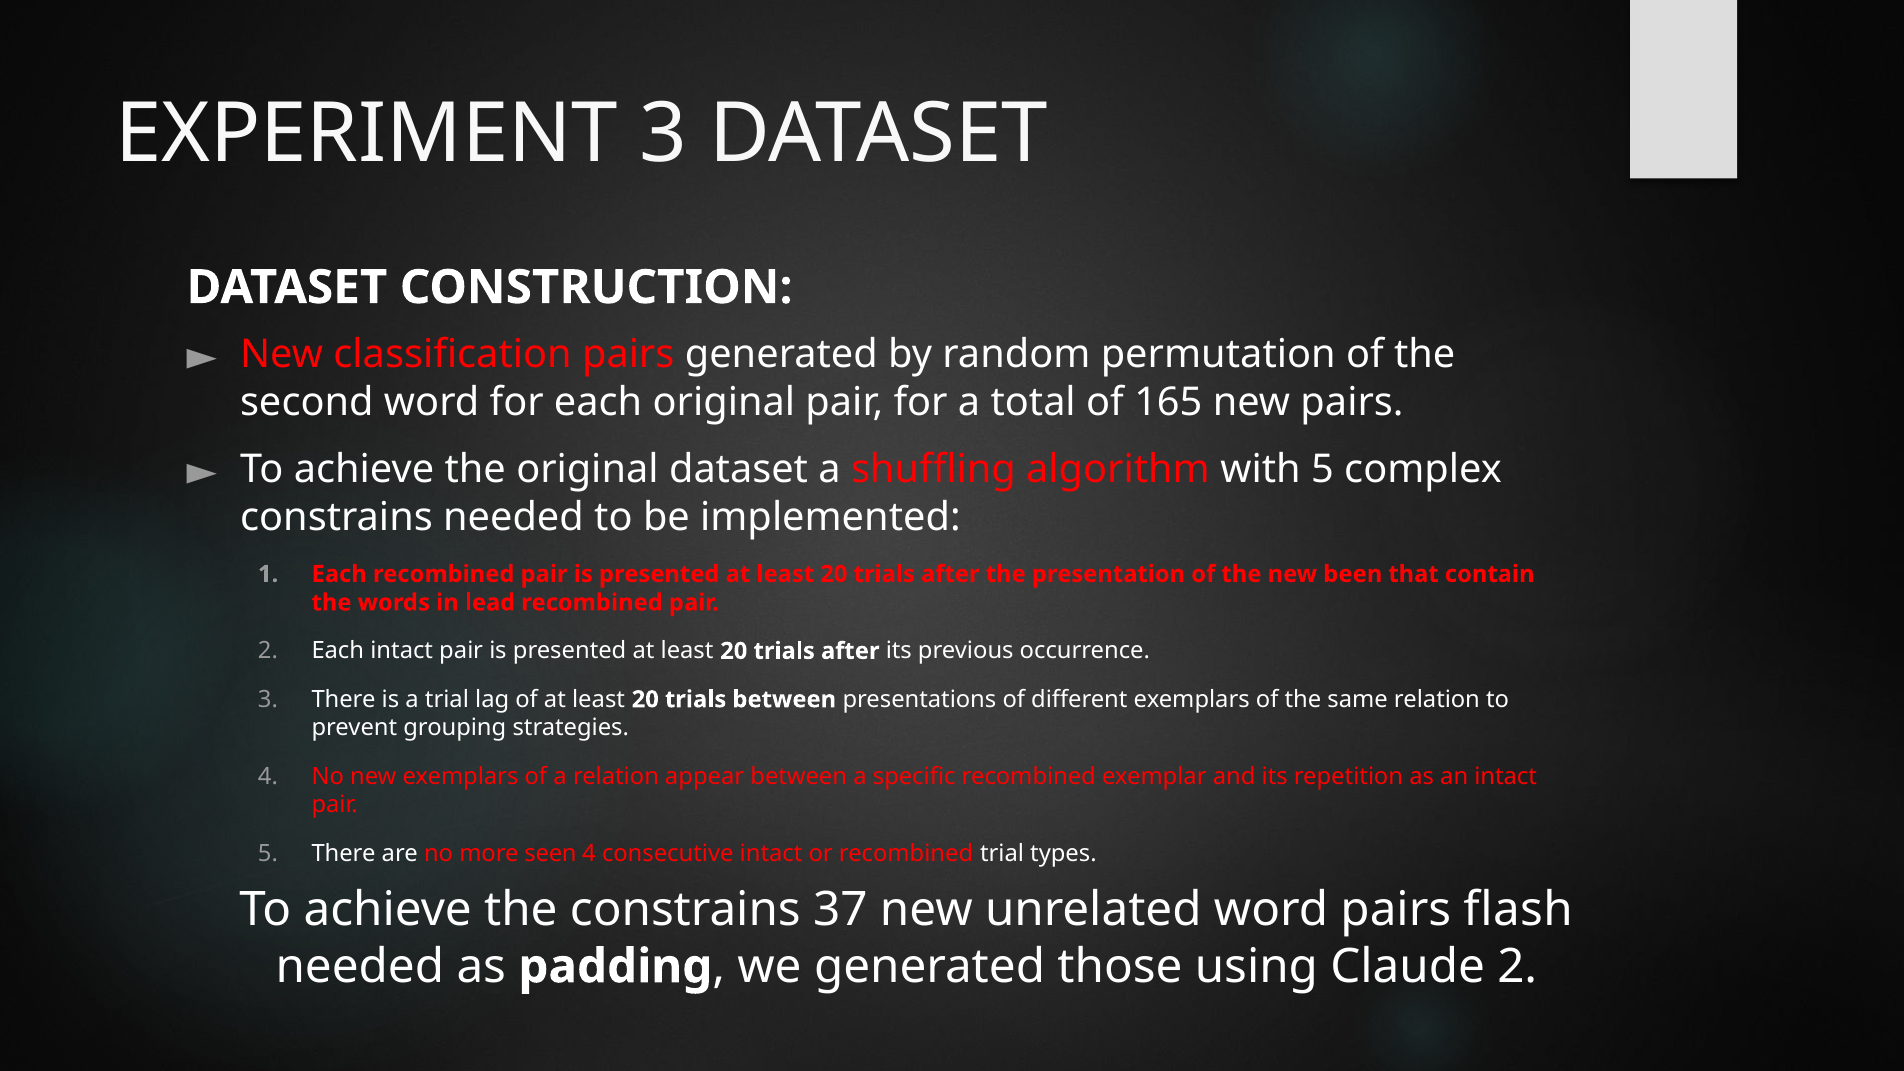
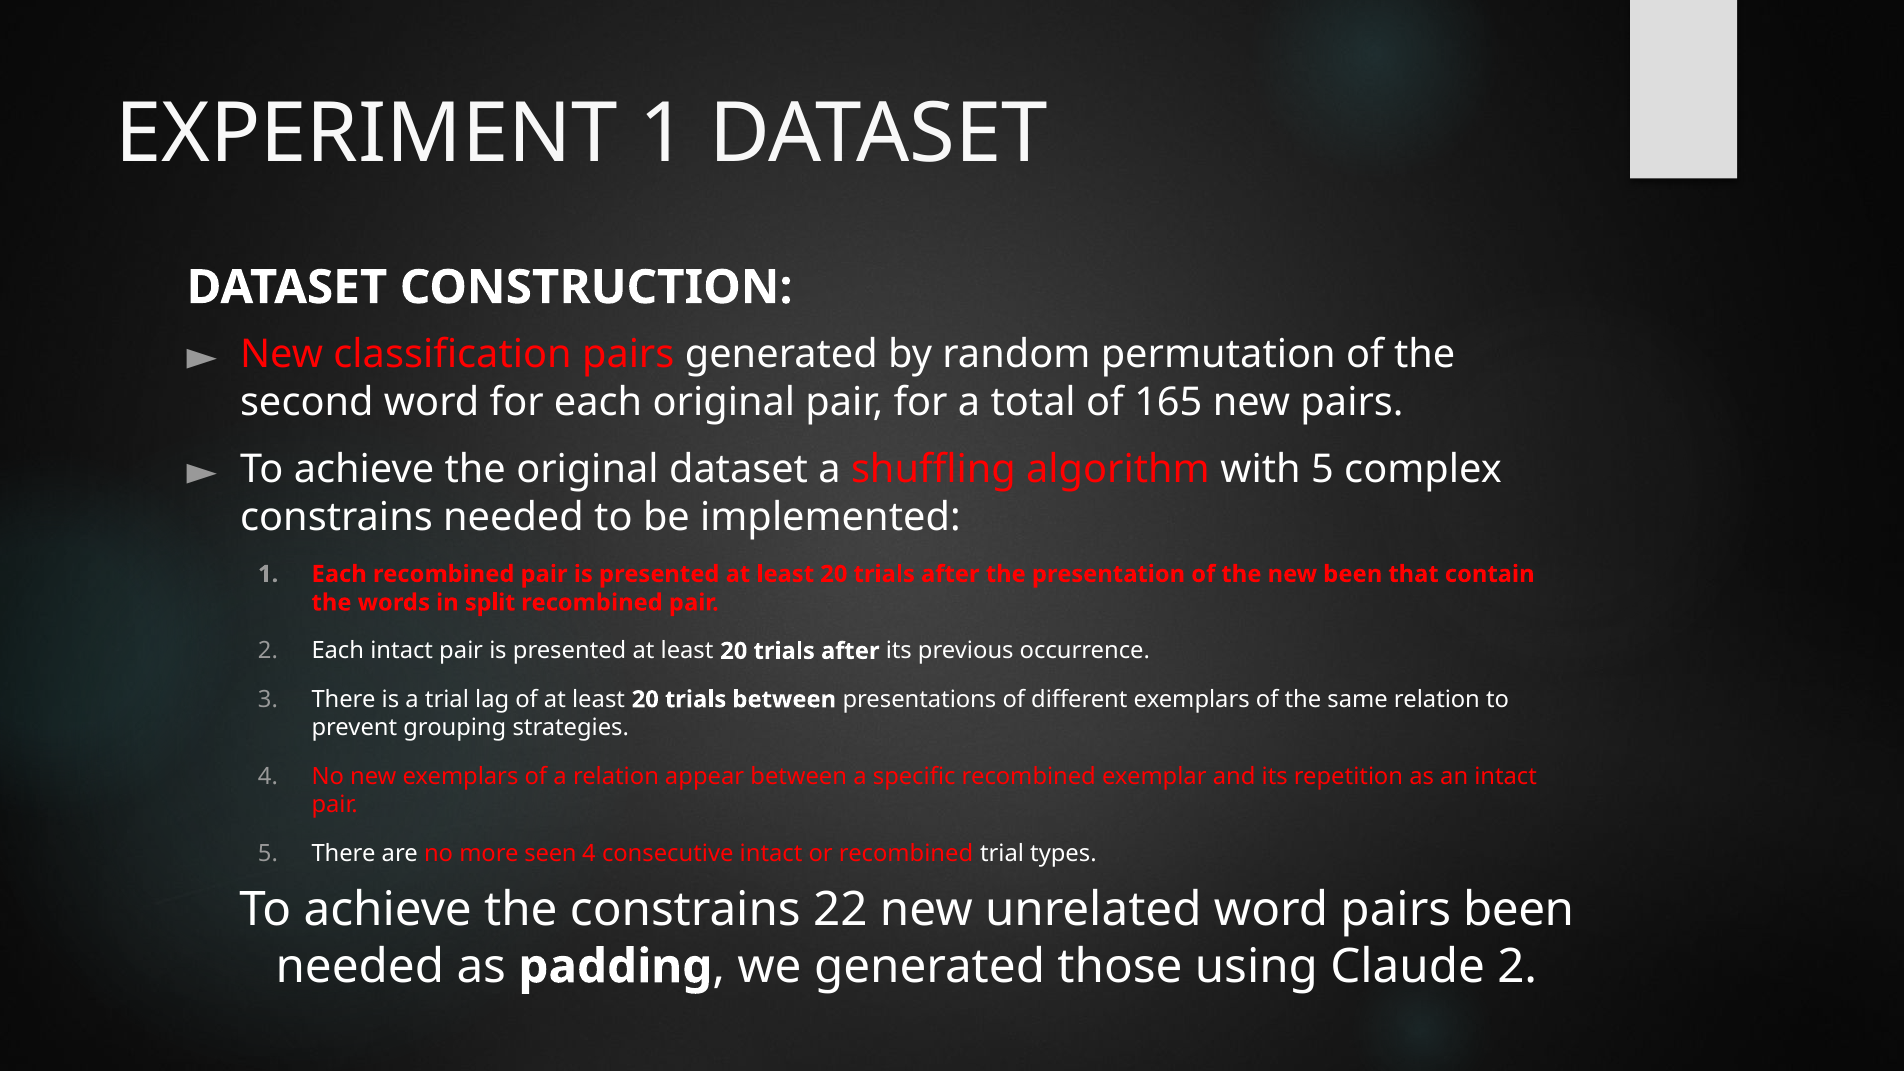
EXPERIMENT 3: 3 -> 1 (664, 134)
lead: lead -> split (490, 603)
37: 37 -> 22 (840, 909)
pairs flash: flash -> been (1519, 909)
